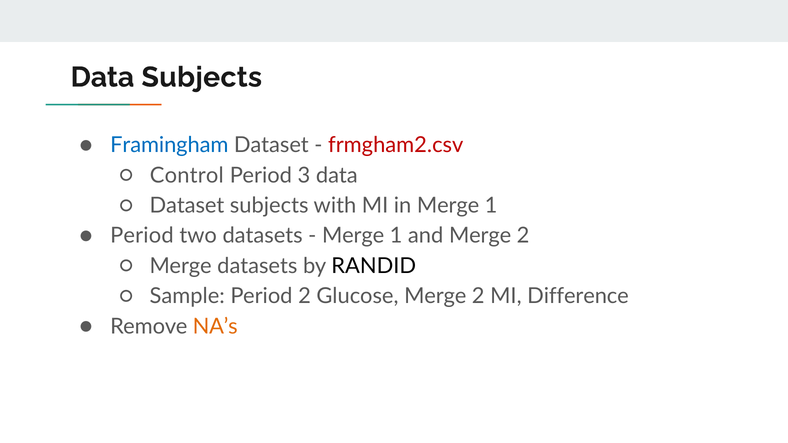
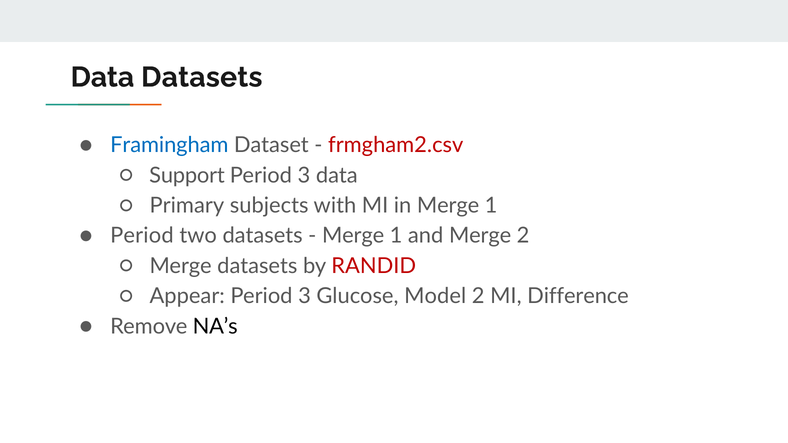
Data Subjects: Subjects -> Datasets (202, 77)
Control: Control -> Support (187, 175)
Dataset: Dataset -> Primary (187, 206)
RANDID colour: black -> red (374, 266)
Sample: Sample -> Appear (187, 296)
2: 2 -> 3 (305, 296)
Glucose Merge: Merge -> Model (435, 296)
NA’s colour: orange -> black (215, 327)
